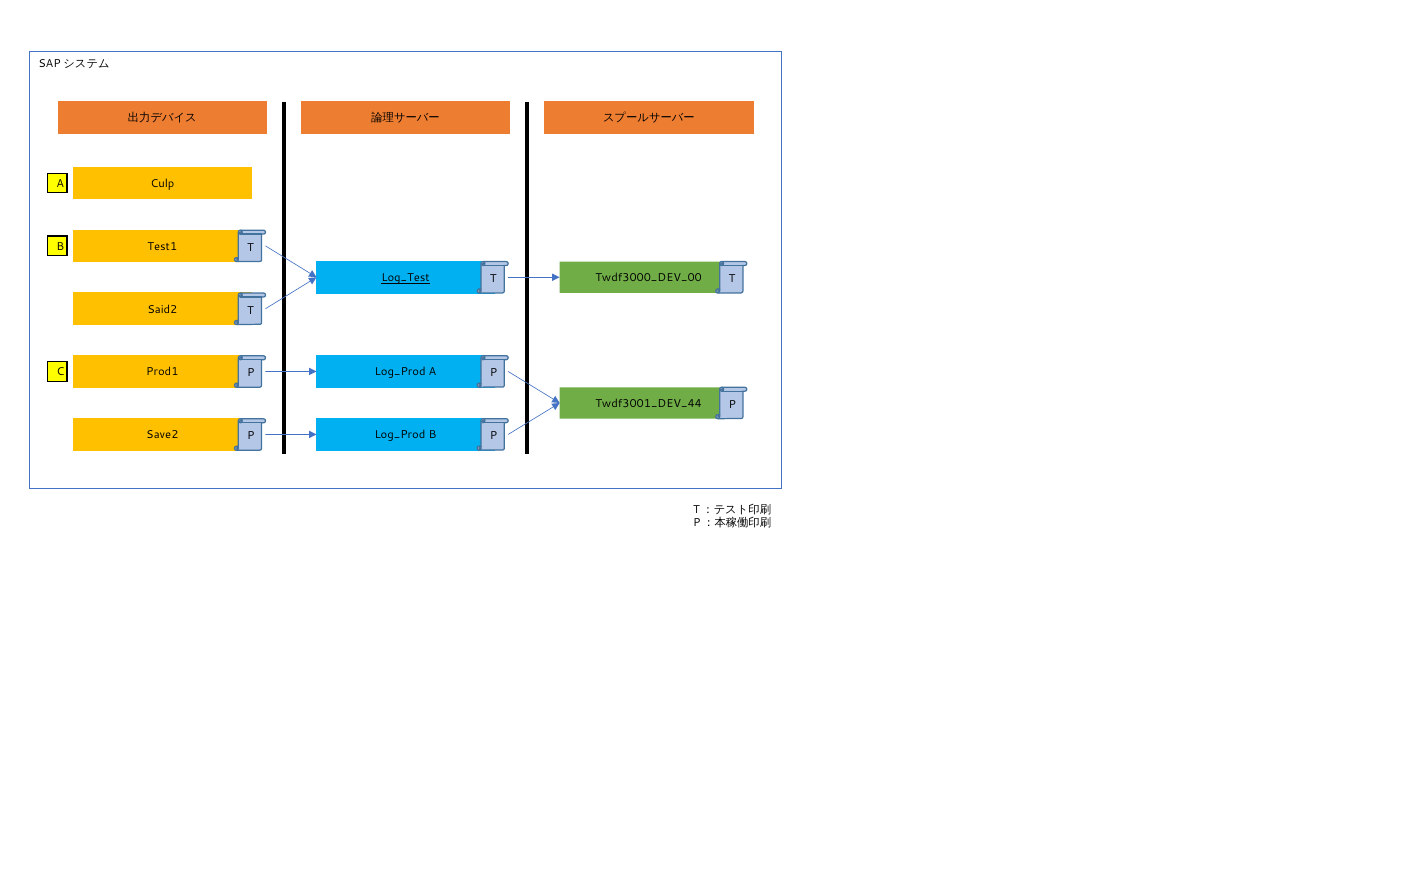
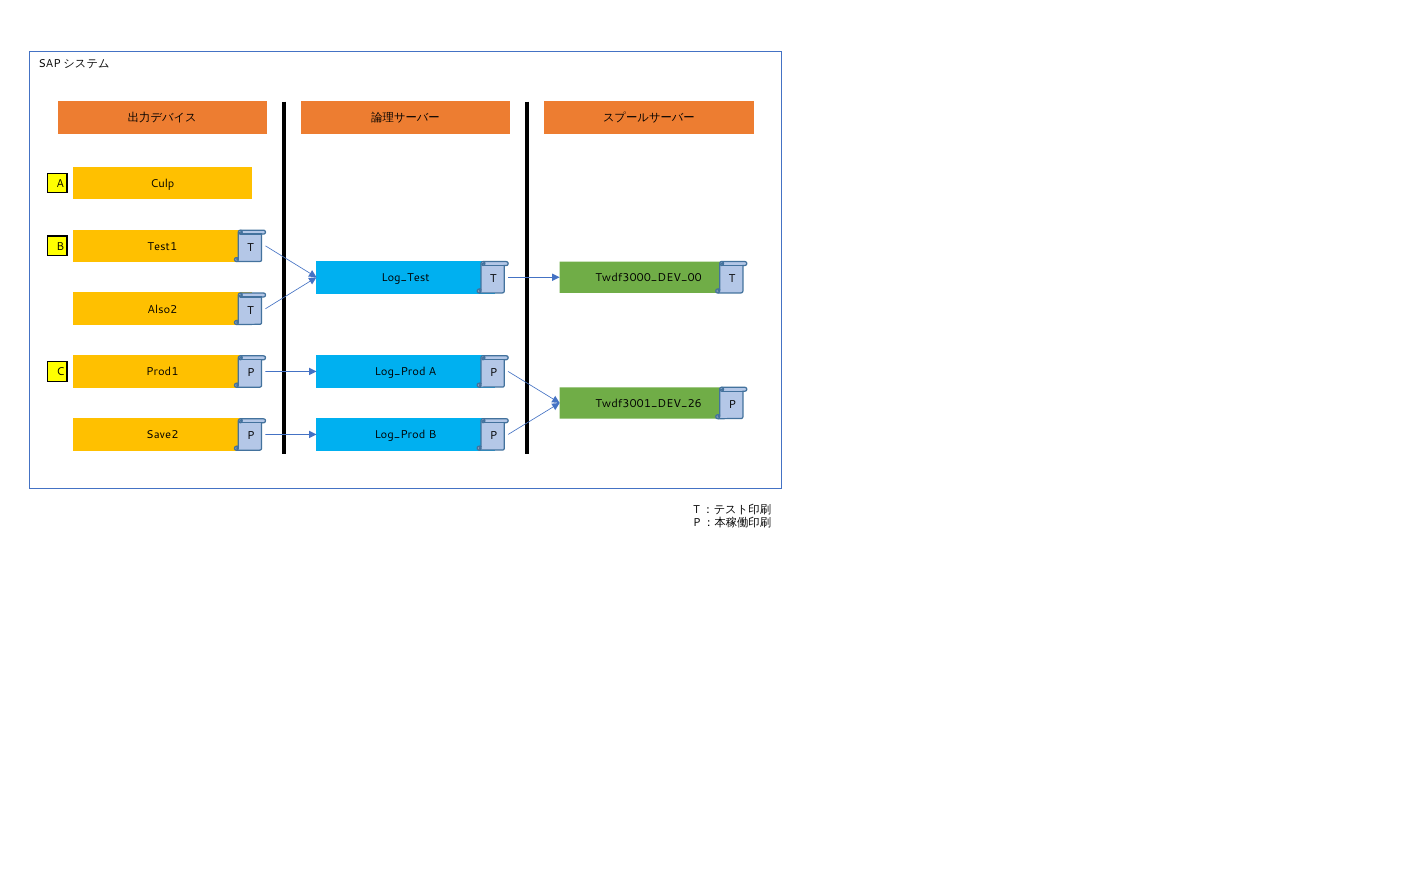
Log_Test underline: present -> none (406, 278)
Said2: Said2 -> Also2 (162, 309)
Twdf3001_DEV_44: Twdf3001_DEV_44 -> Twdf3001_DEV_26 (649, 404)
